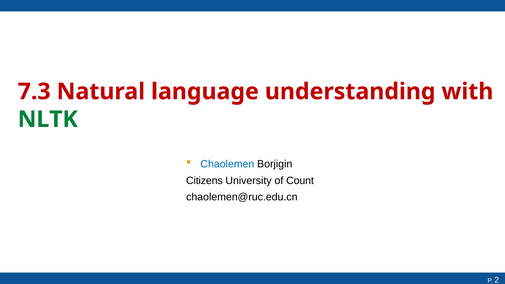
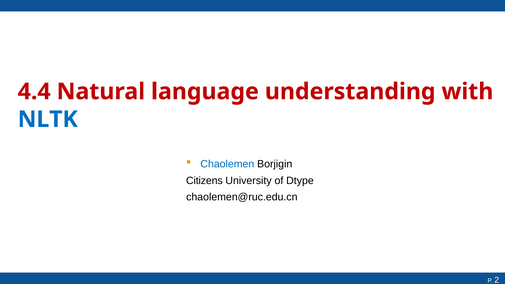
7.3: 7.3 -> 4.4 (34, 92)
NLTK colour: green -> blue (48, 119)
Count: Count -> Dtype (300, 181)
